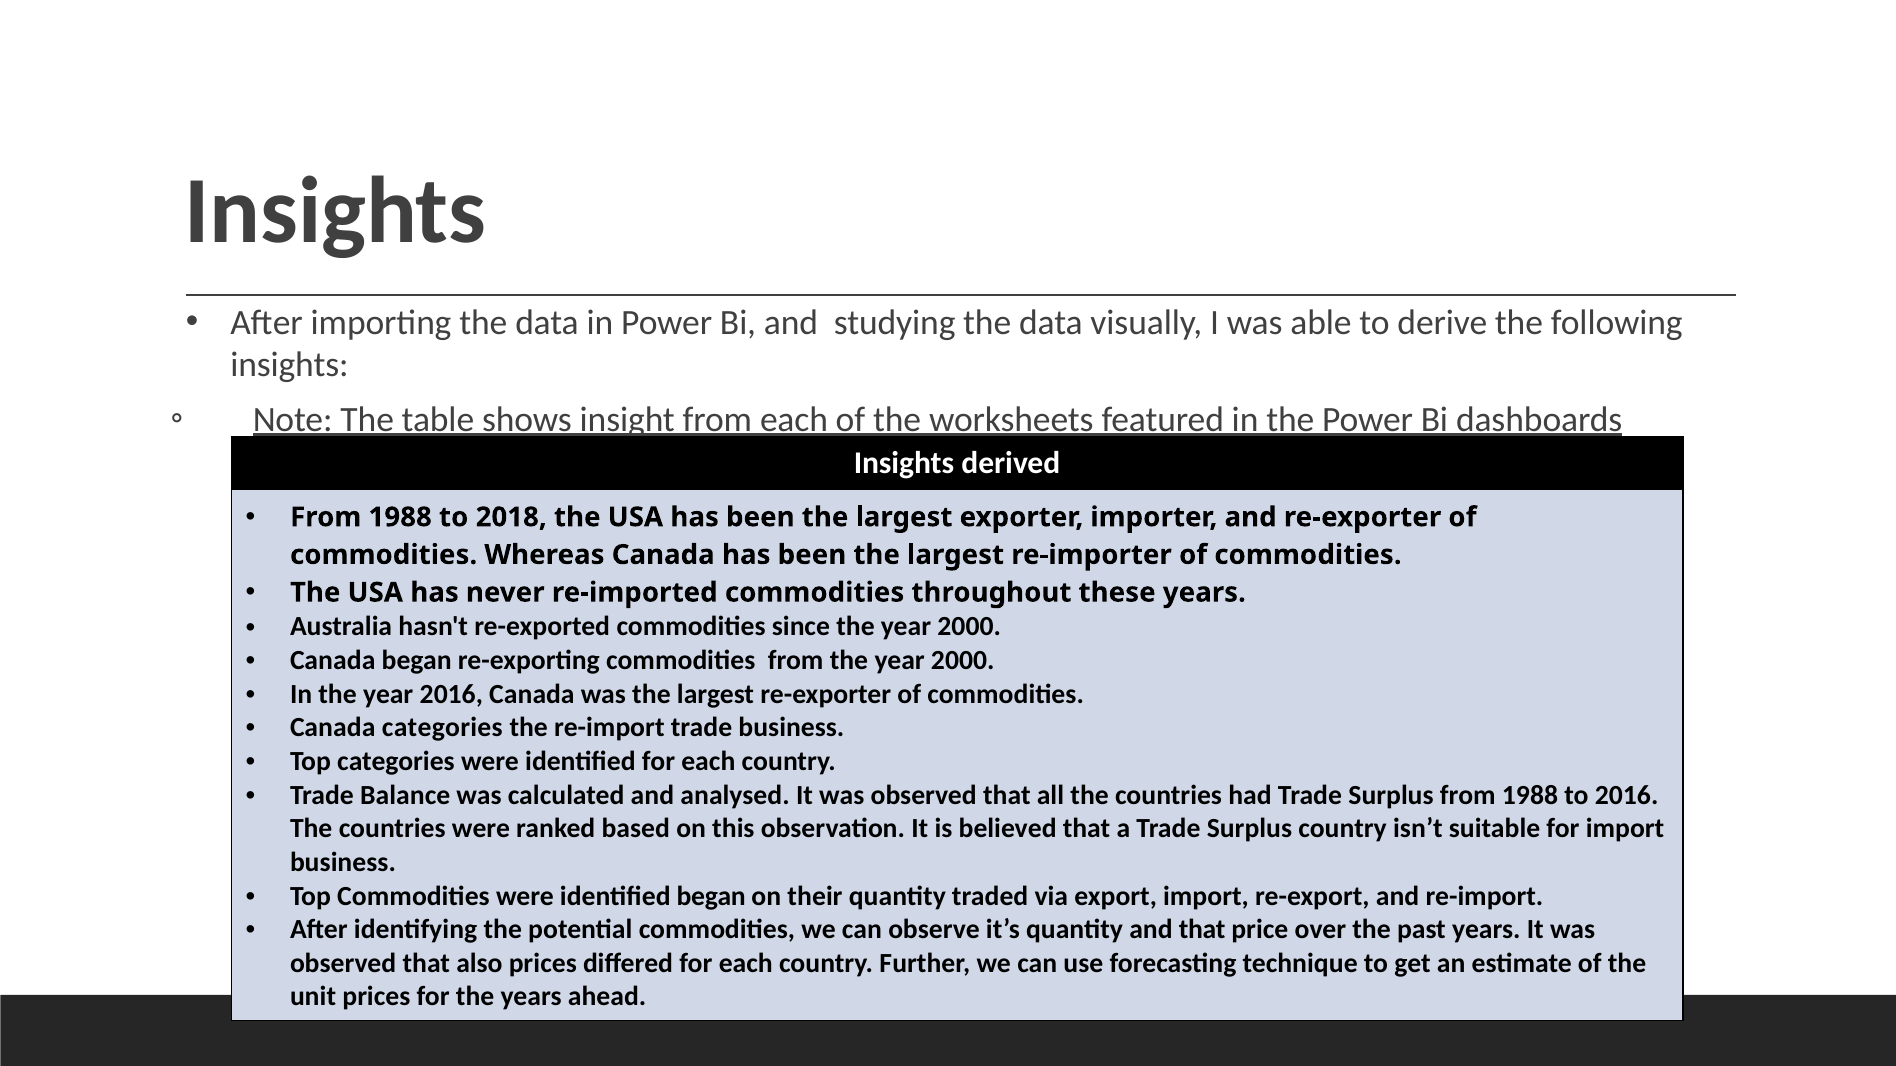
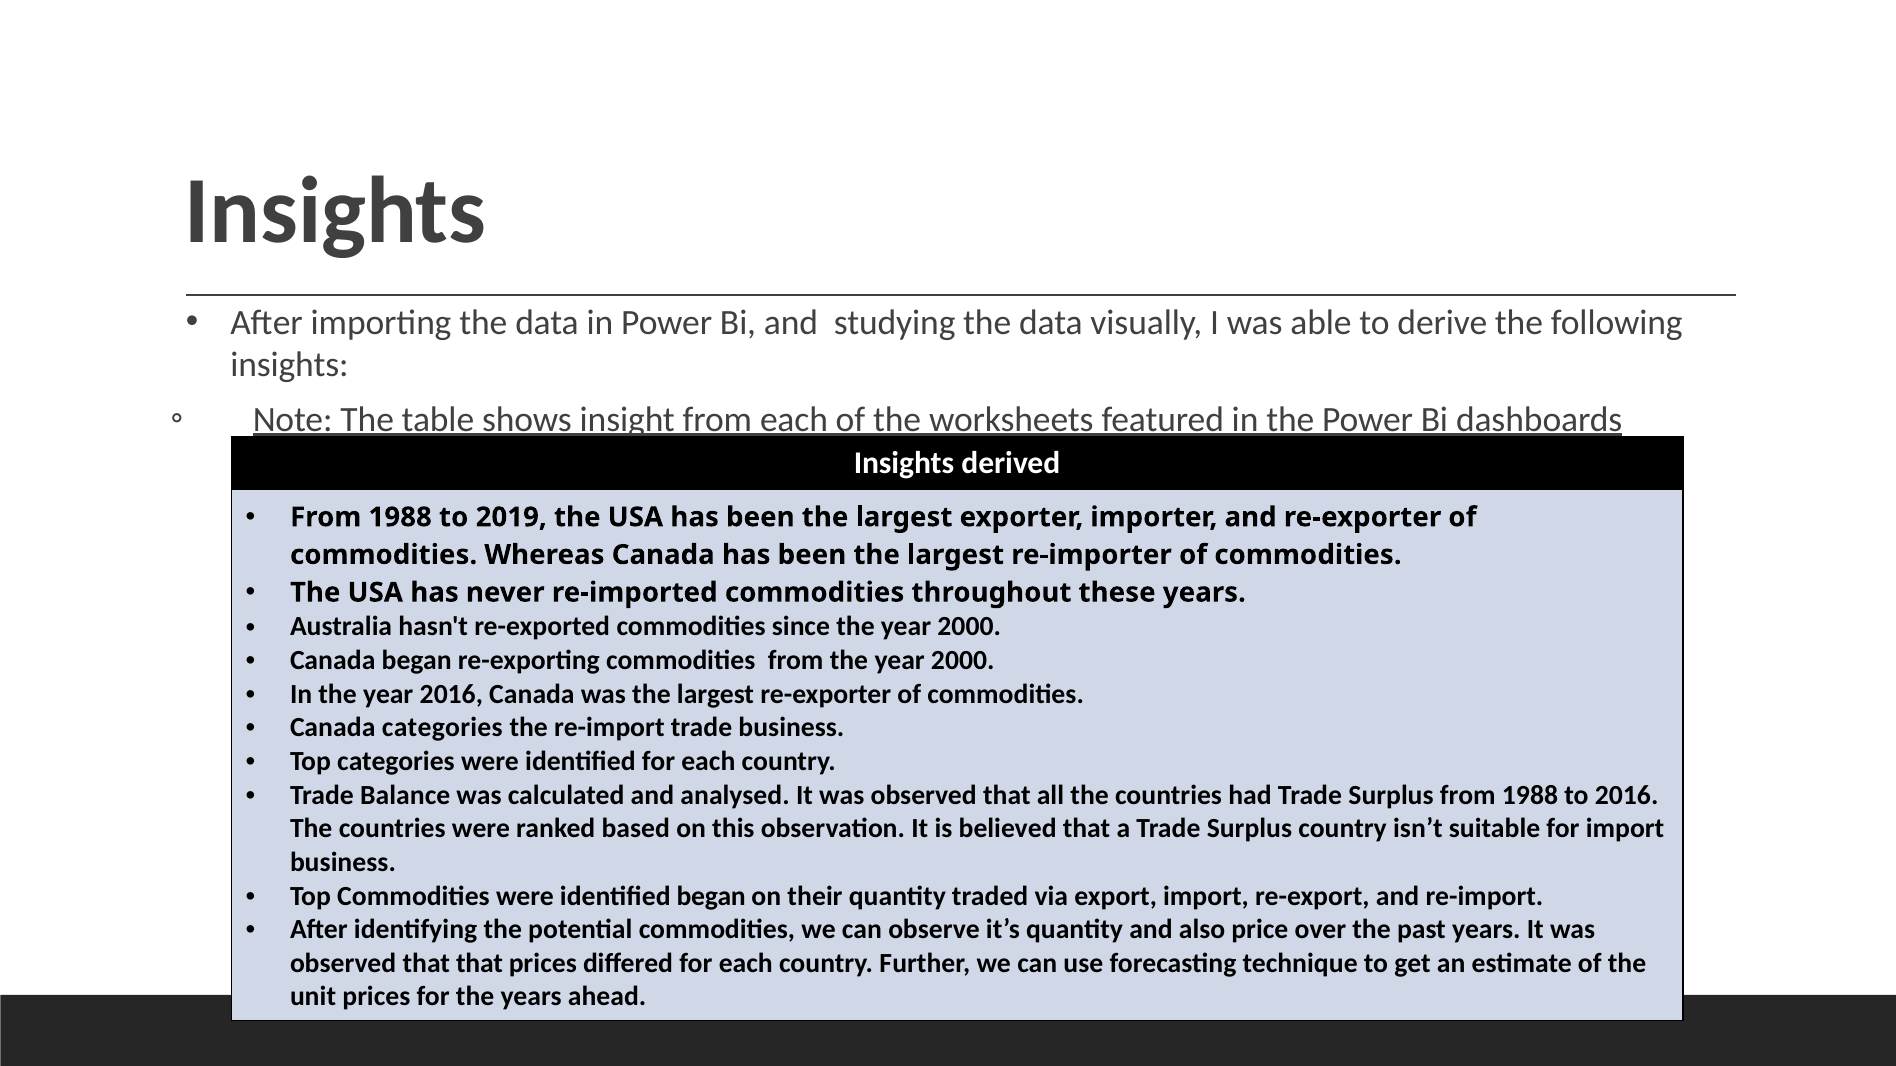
2018: 2018 -> 2019 (511, 517)
and that: that -> also (1202, 930)
that also: also -> that (480, 964)
